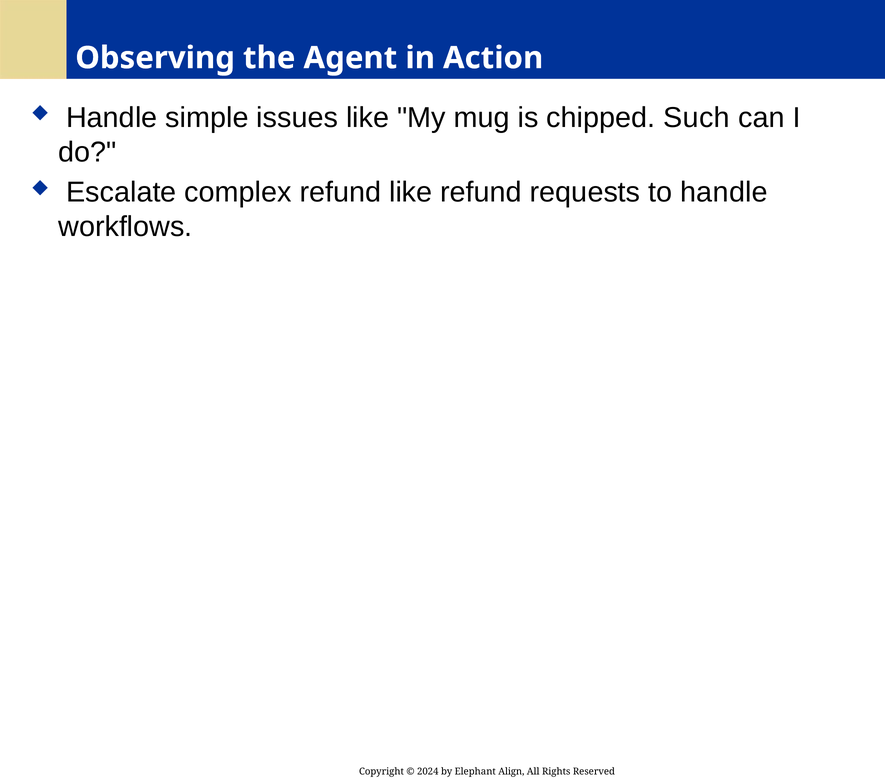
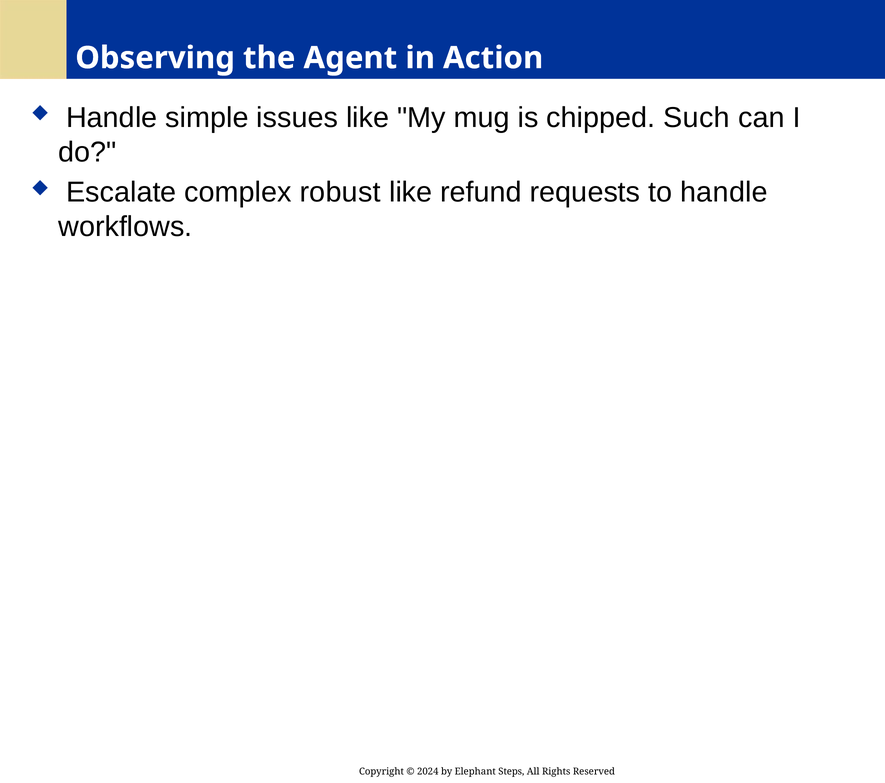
complex refund: refund -> robust (340, 192)
Align: Align -> Steps (511, 772)
